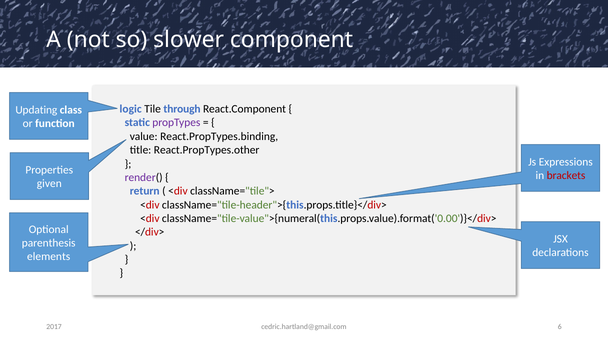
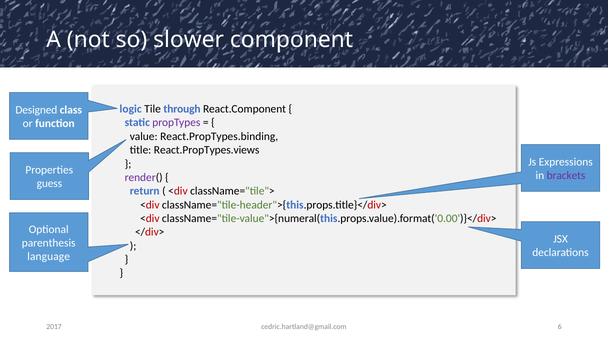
Updating: Updating -> Designed (36, 110)
React.PropTypes.other: React.PropTypes.other -> React.PropTypes.views (207, 150)
brackets colour: red -> purple (566, 176)
given: given -> guess (49, 184)
elements: elements -> language (49, 257)
